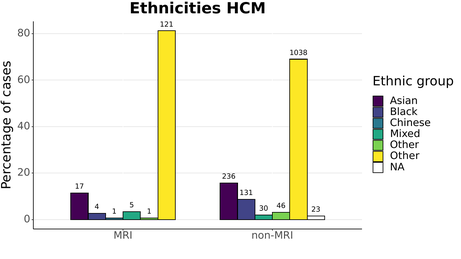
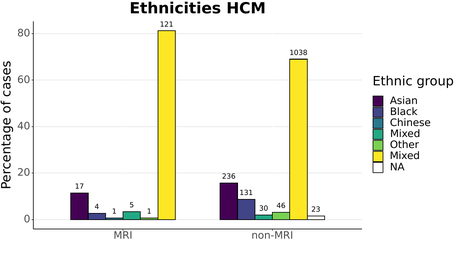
Other: Other -> Mixed (405, 156)
